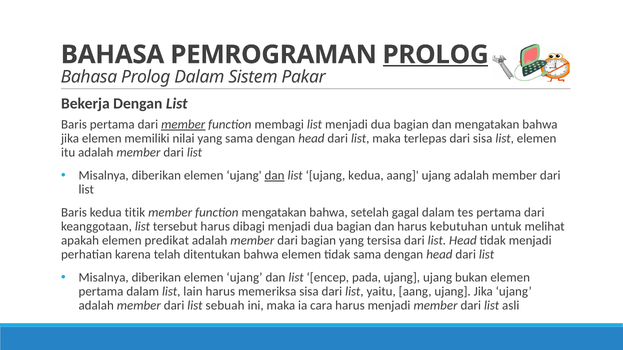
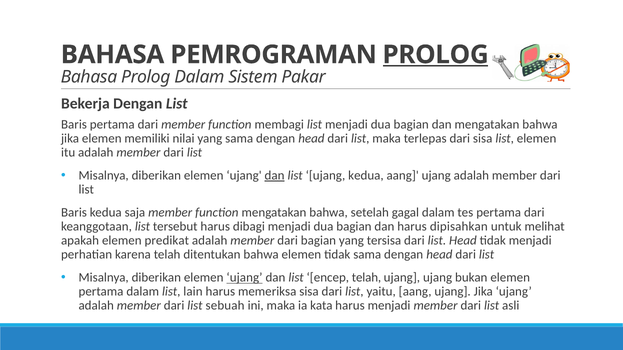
member underline: present -> none (183, 125)
titik: titik -> saja (135, 213)
kebutuhan: kebutuhan -> dipisahkan (459, 227)
ujang underline: none -> present (244, 278)
encep pada: pada -> telah (367, 278)
cara: cara -> kata (321, 306)
